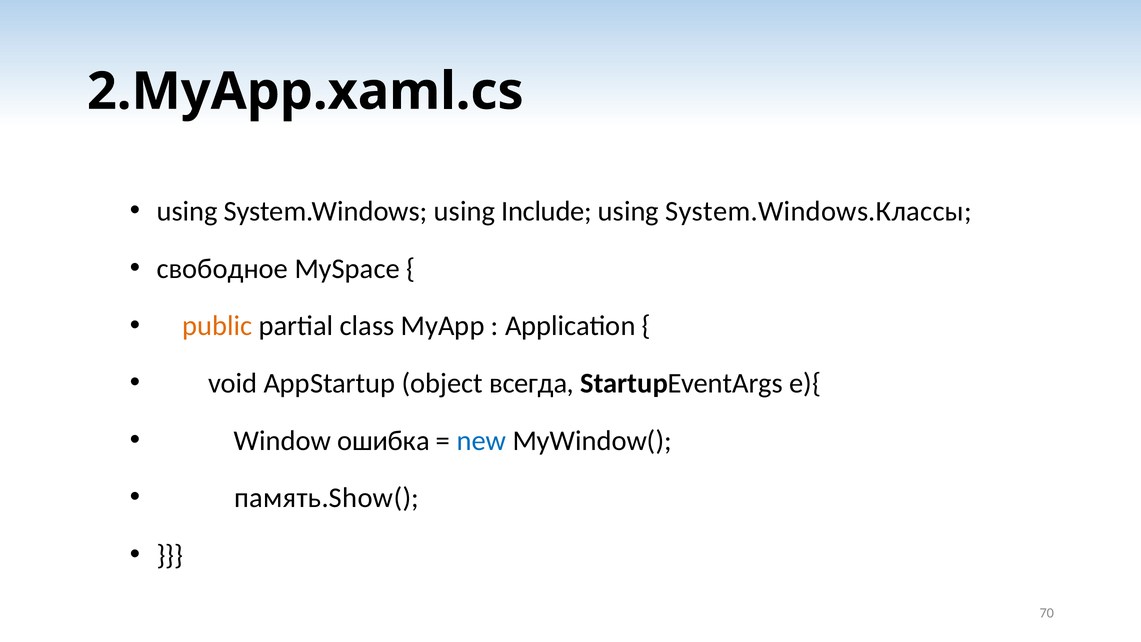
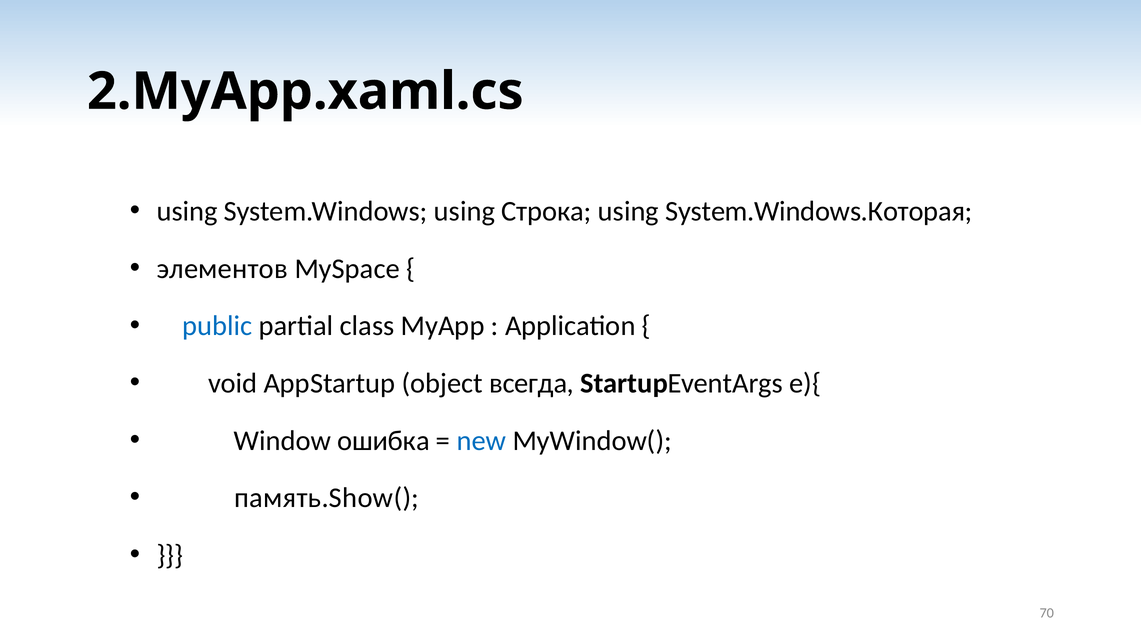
Include: Include -> Строка (546, 211)
System.Windows.Классы: System.Windows.Классы -> System.Windows.Которая (819, 211)
свободное: свободное -> элементов (222, 269)
public colour: orange -> blue (217, 326)
